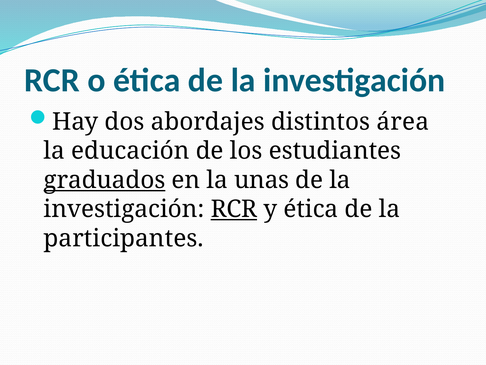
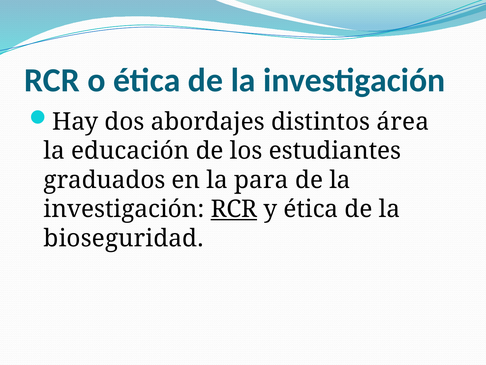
graduados underline: present -> none (104, 180)
unas: unas -> para (261, 180)
participantes: participantes -> bioseguridad (124, 238)
